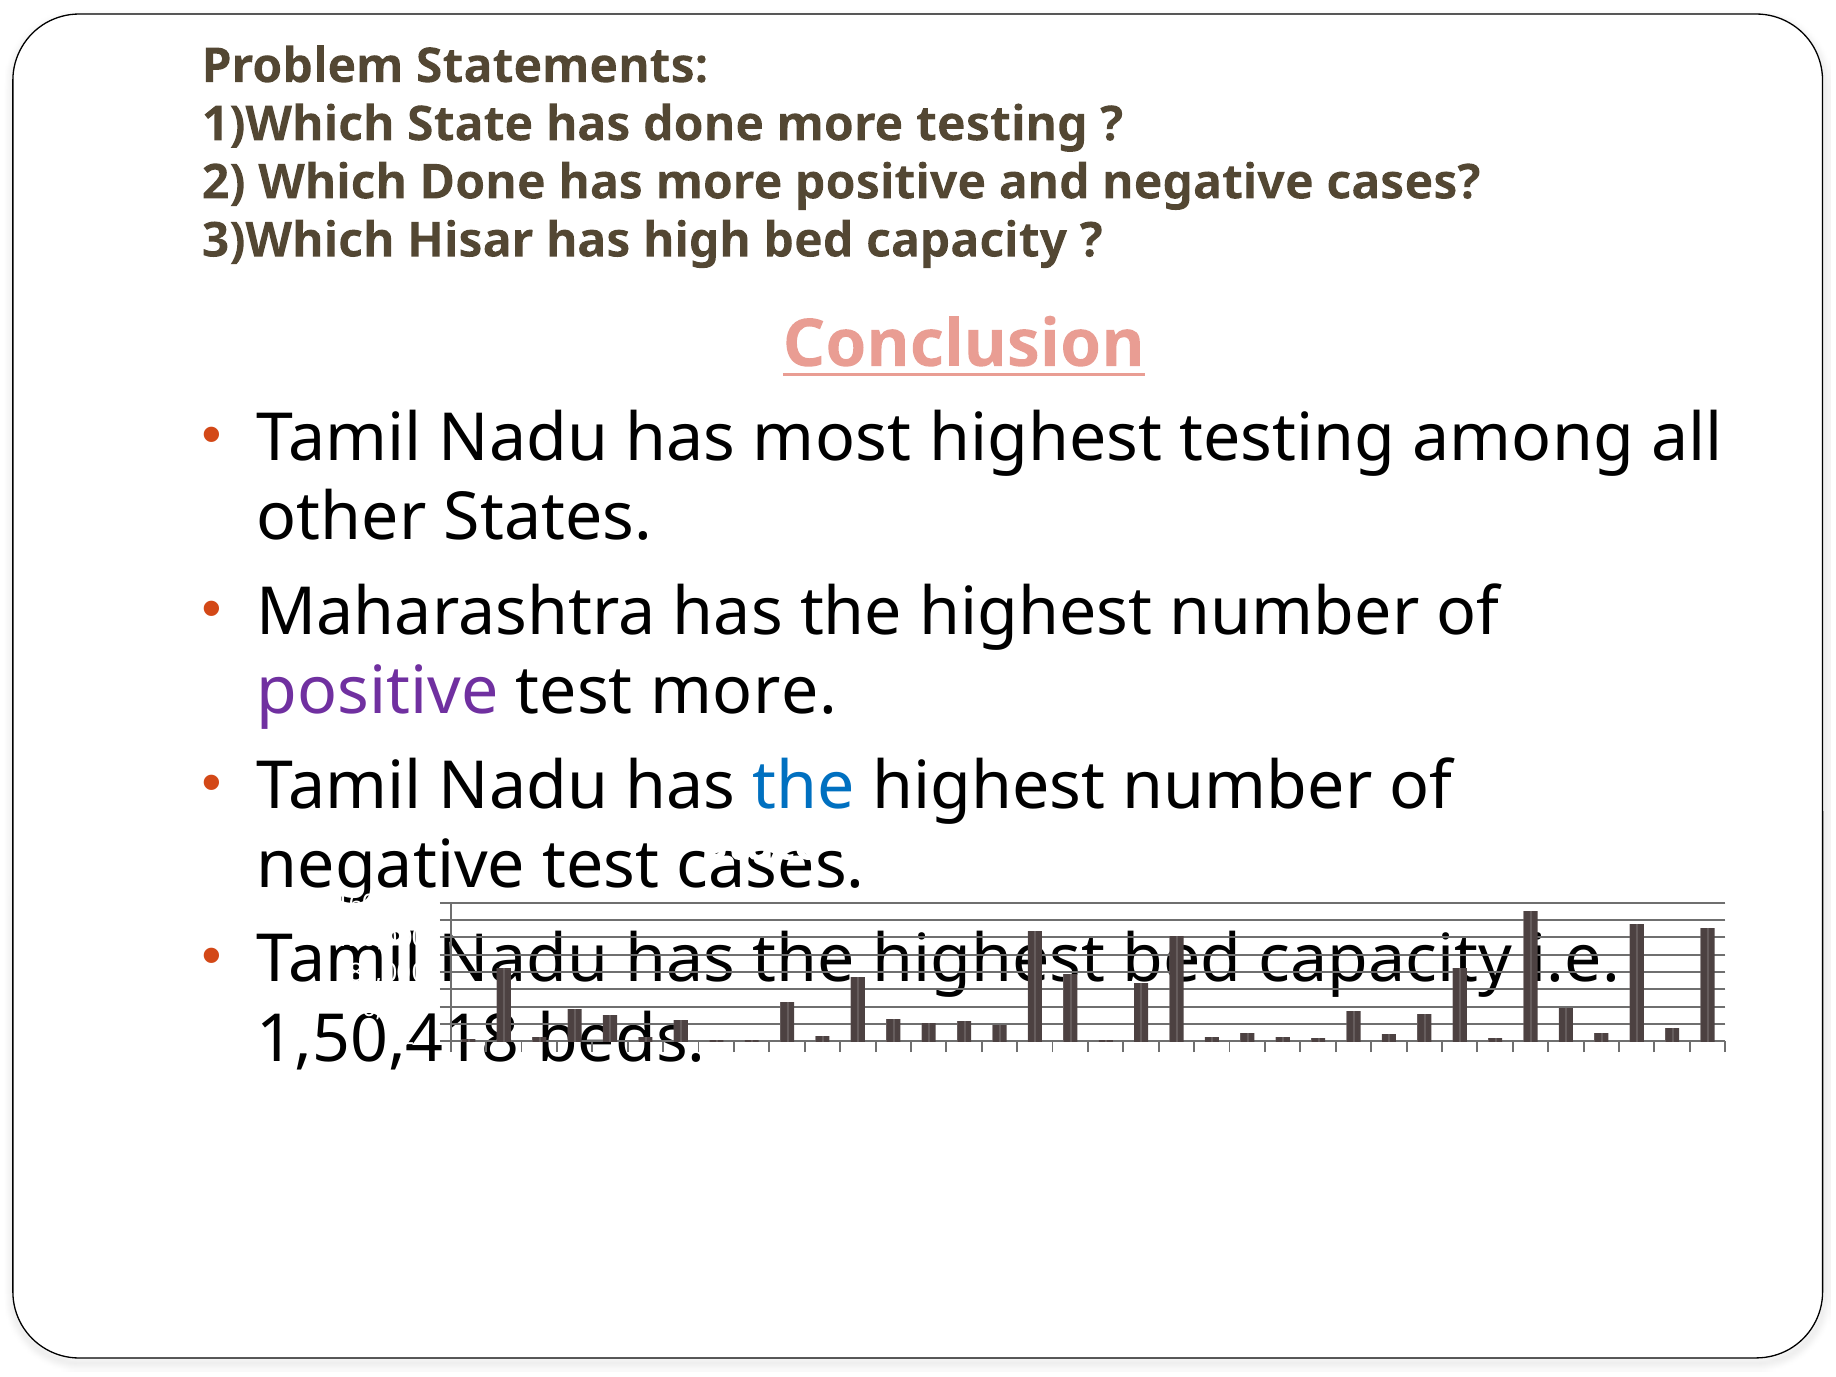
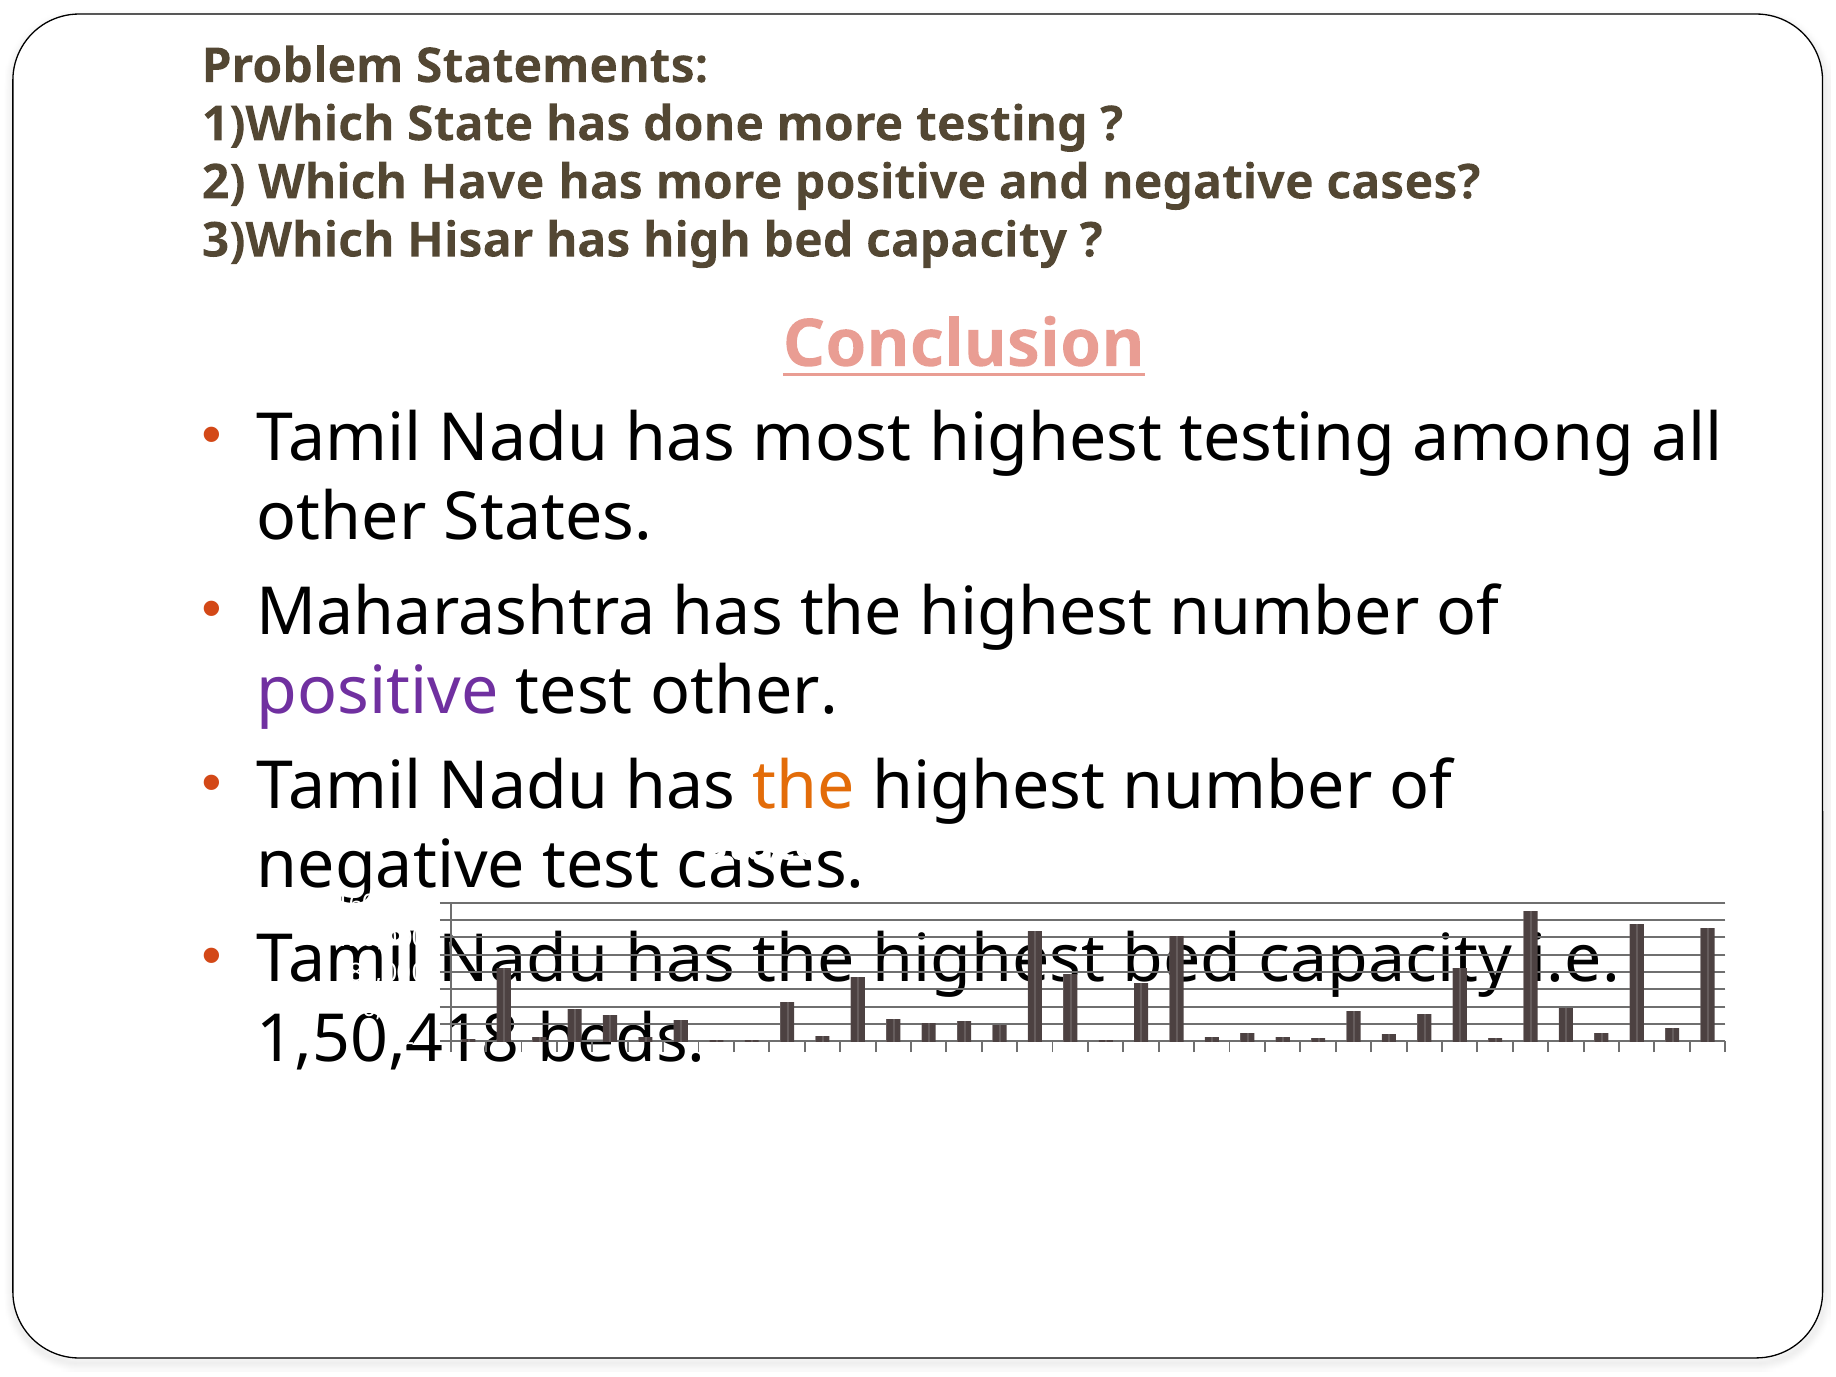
Which Done: Done -> Have (482, 182)
test more: more -> other (744, 692)
the colour: blue -> orange (804, 786)
